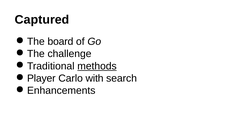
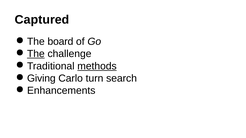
The underline: none -> present (36, 54)
Player: Player -> Giving (41, 79)
with: with -> turn (94, 79)
